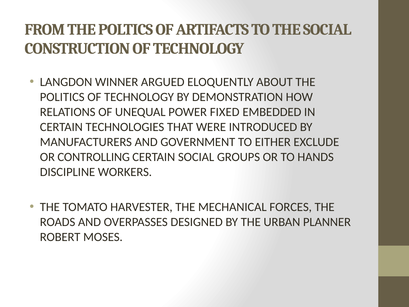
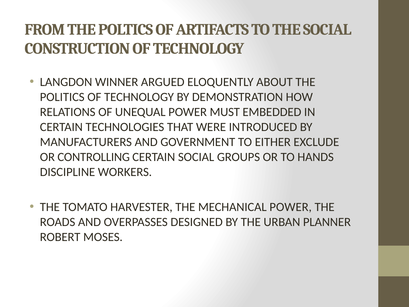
FIXED: FIXED -> MUST (225, 112)
MECHANICAL FORCES: FORCES -> POWER (291, 207)
